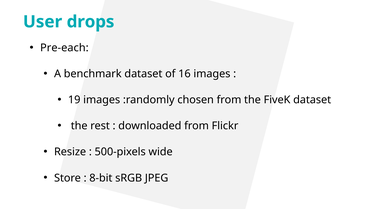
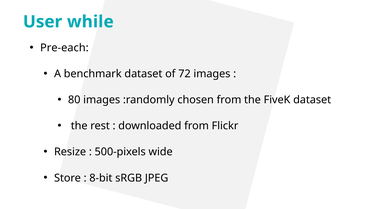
drops: drops -> while (90, 22)
16: 16 -> 72 (184, 74)
19: 19 -> 80 (74, 100)
